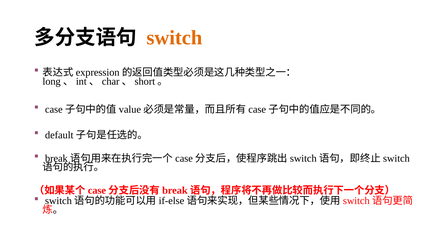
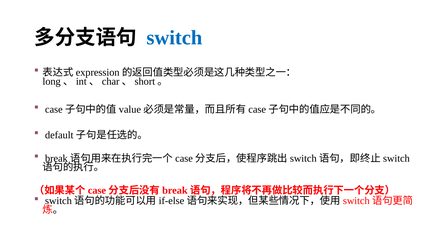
switch colour: orange -> blue (174, 38)
